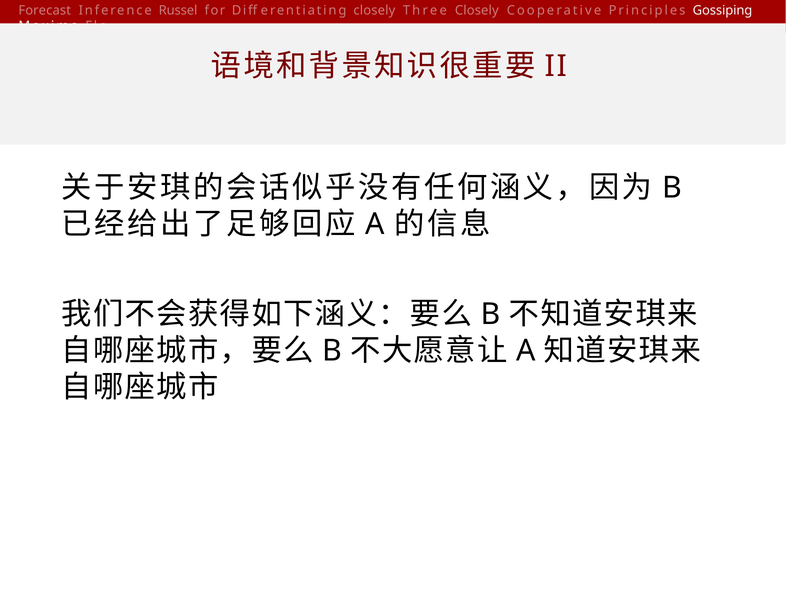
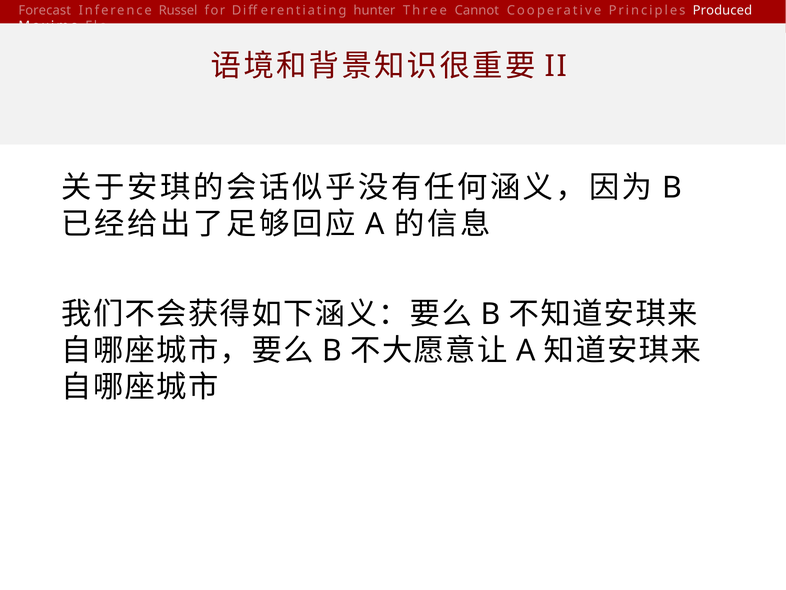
closely: closely -> hunter (374, 10)
Three Closely: Closely -> Cannot (477, 10)
Gossiping: Gossiping -> Produced (722, 10)
